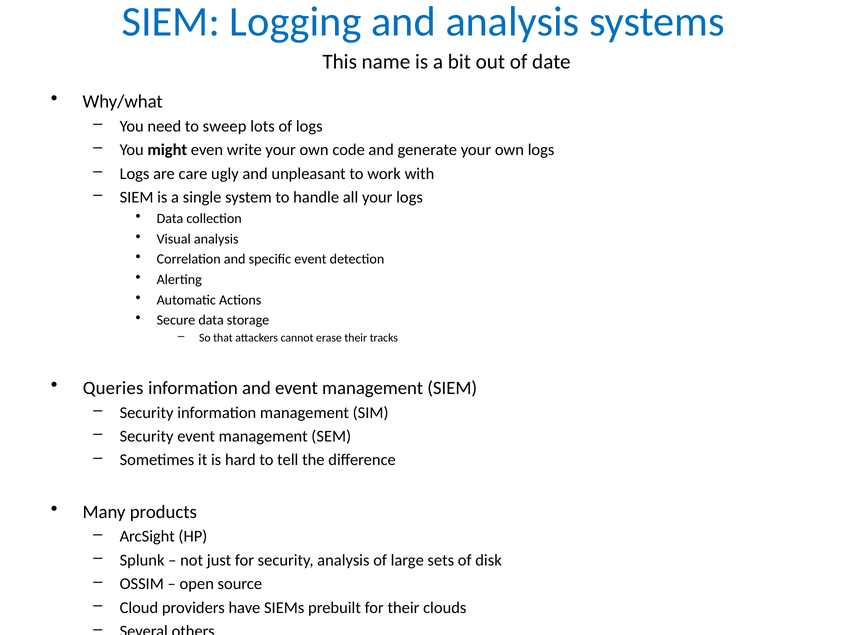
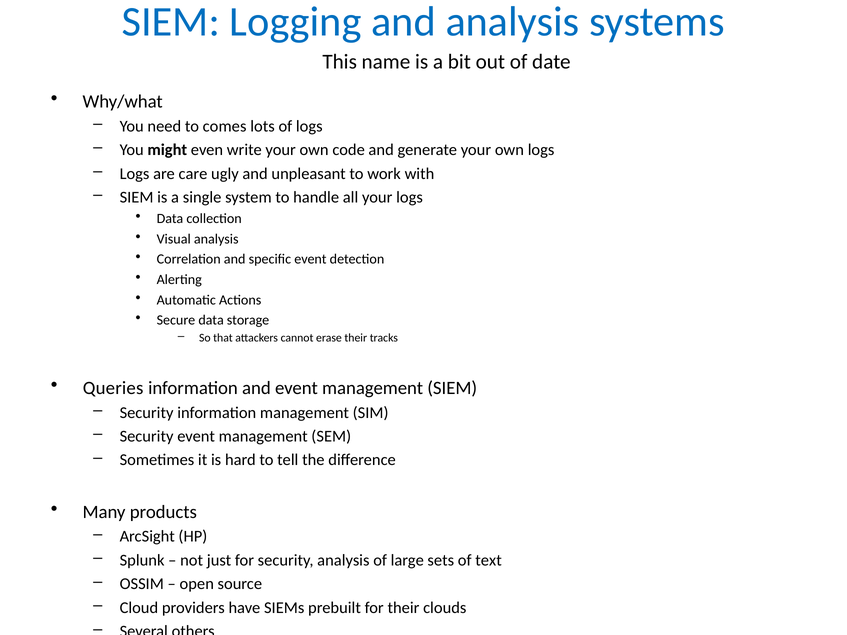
sweep: sweep -> comes (225, 126)
disk: disk -> text (489, 561)
